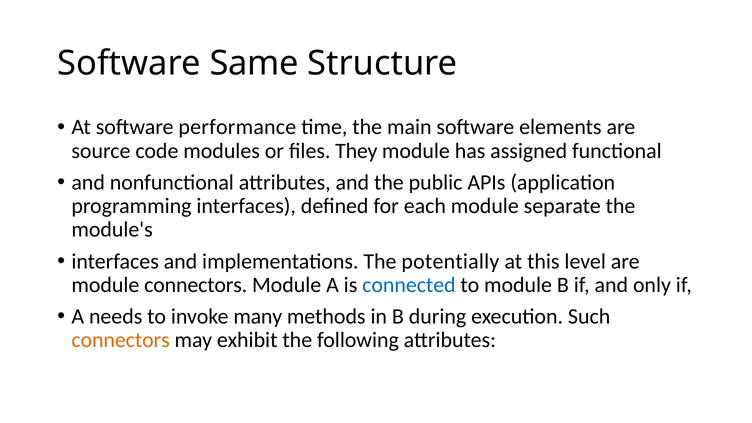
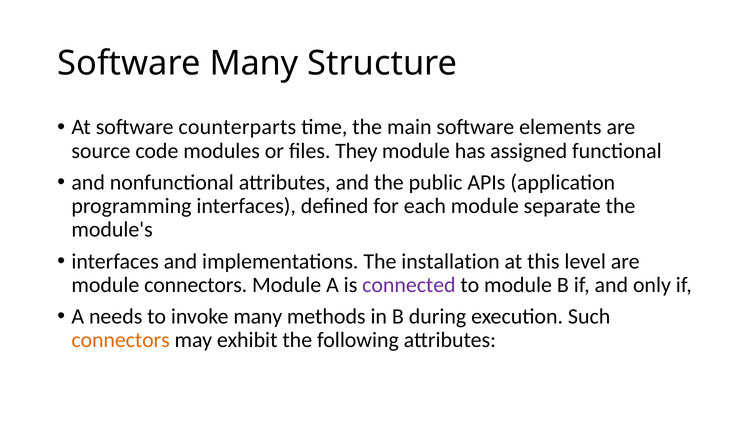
Software Same: Same -> Many (254, 63)
performance: performance -> counterparts (237, 127)
potentially: potentially -> installation (451, 261)
connected colour: blue -> purple (409, 285)
